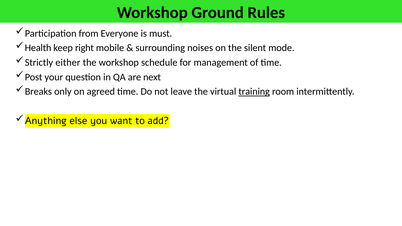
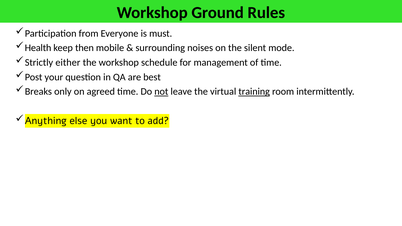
right: right -> then (84, 48)
next: next -> best (152, 77)
not underline: none -> present (161, 92)
